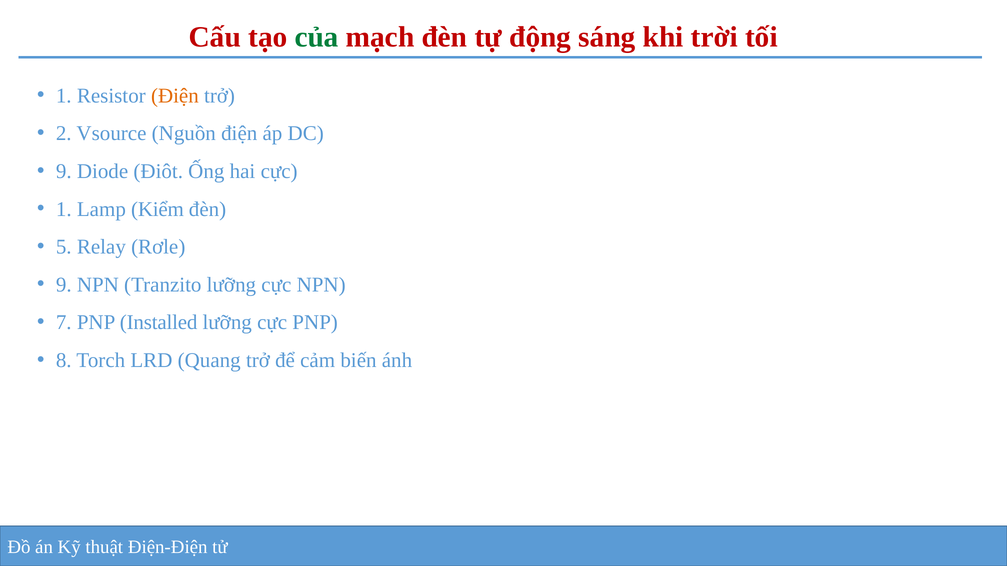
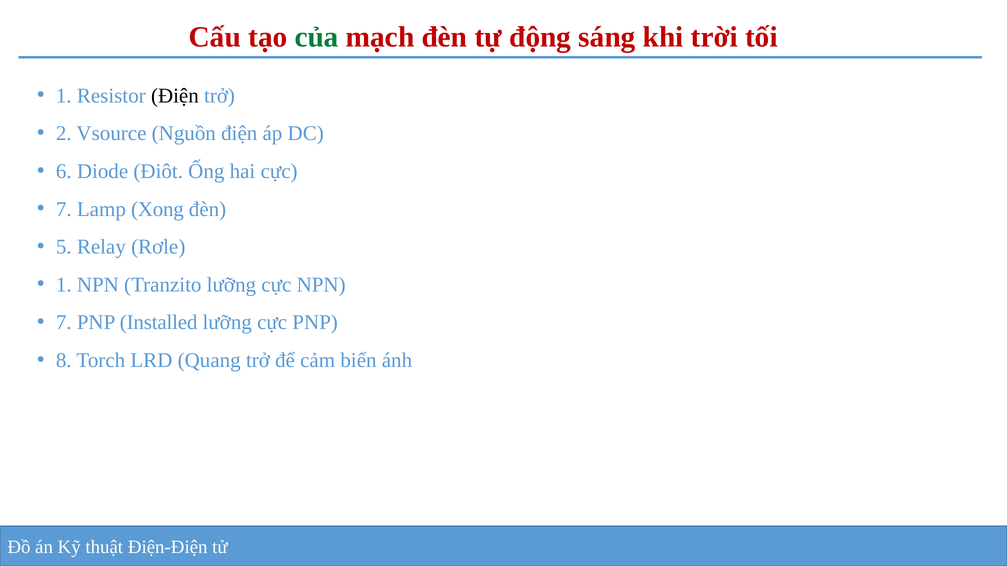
Điện colour: orange -> black (175, 96)
9: 9 -> 6 (64, 171)
1: 1 -> 7 (64, 209)
Kiểm: Kiểm -> Xong (157, 209)
9: 9 -> 1 (64, 285)
